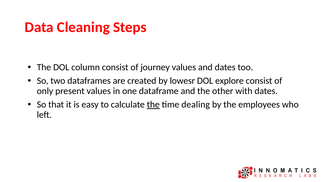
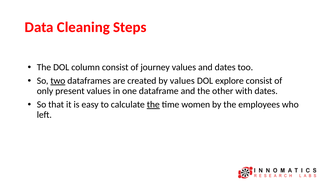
two underline: none -> present (58, 81)
by lowesr: lowesr -> values (182, 81)
dealing: dealing -> women (196, 105)
